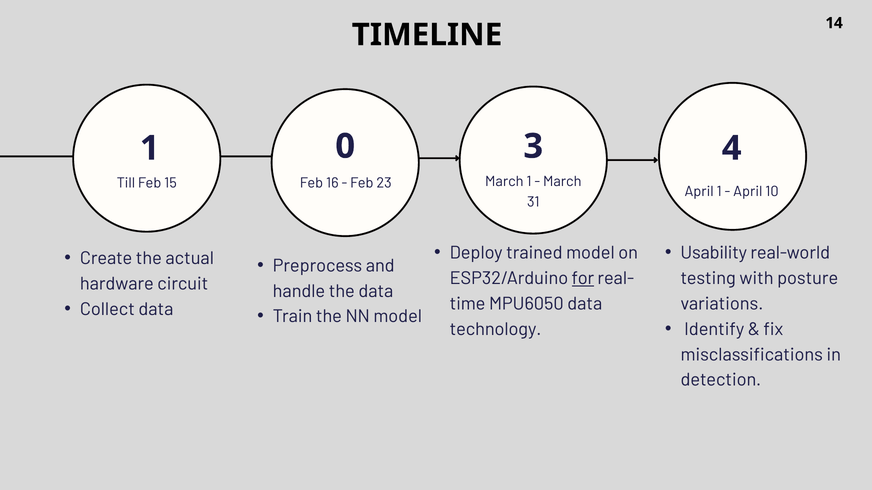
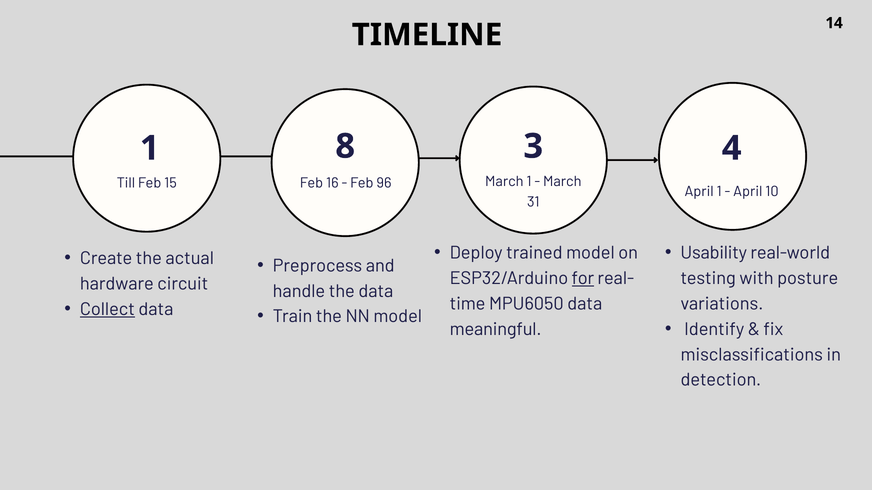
0: 0 -> 8 (345, 146)
23: 23 -> 96 (384, 183)
Collect underline: none -> present (107, 310)
technology: technology -> meaningful (496, 329)
